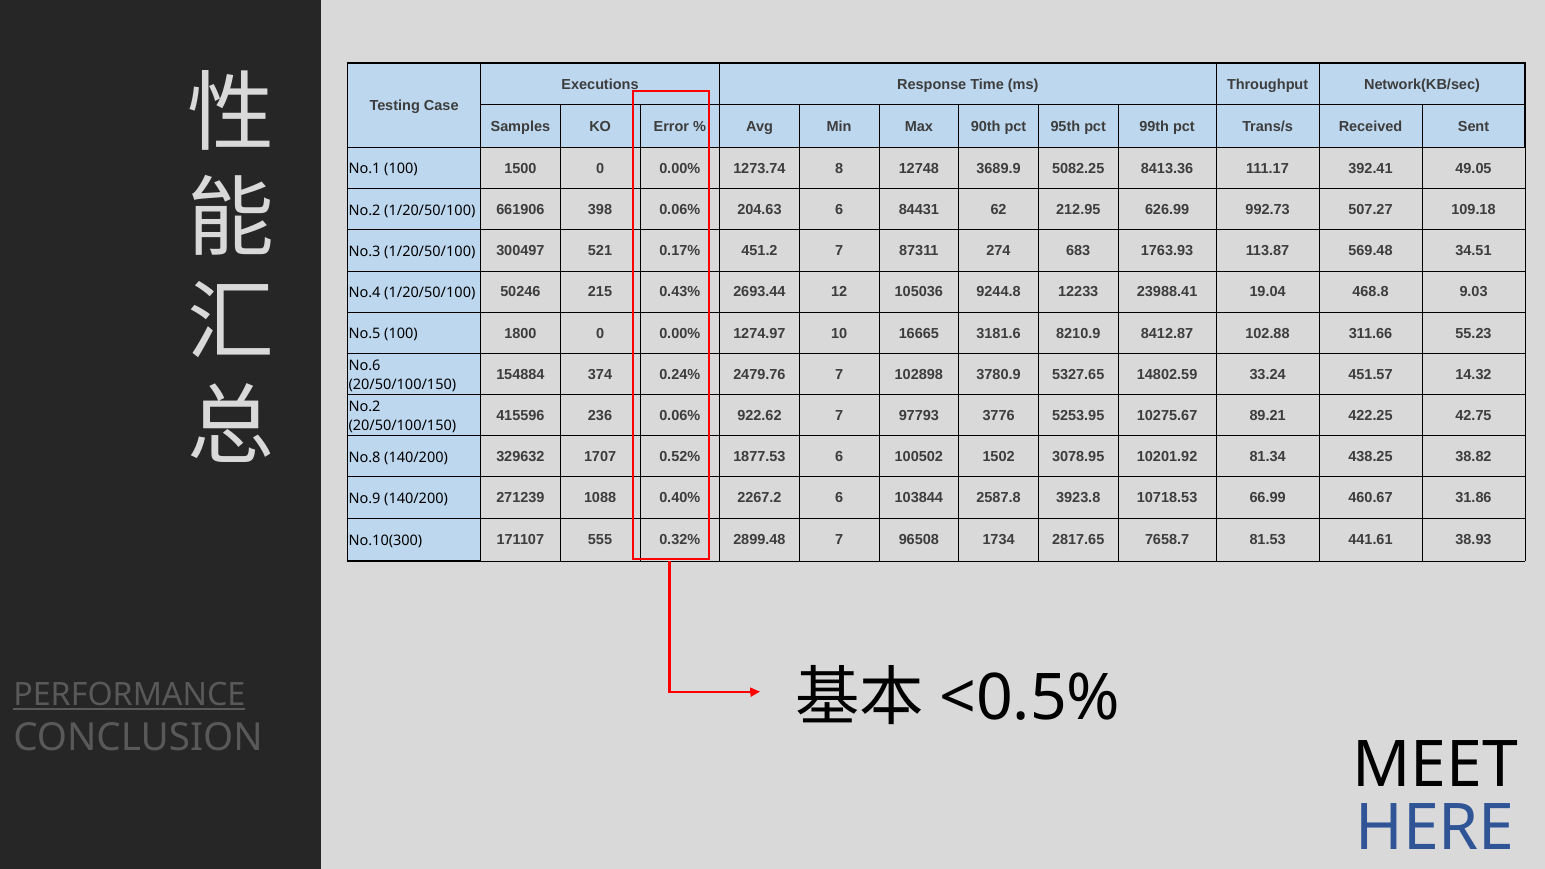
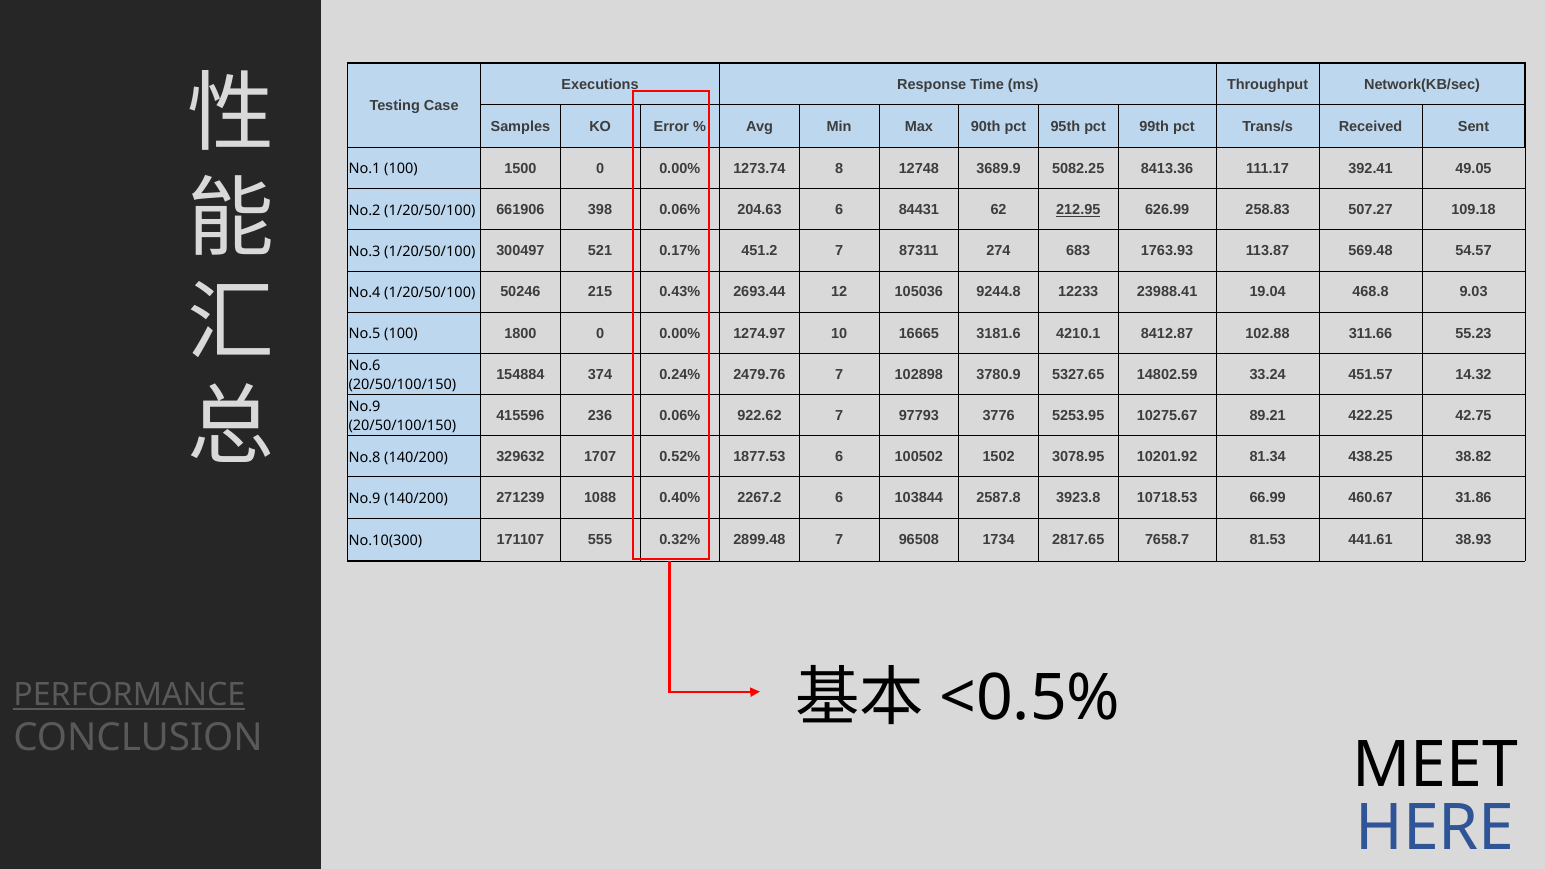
212.95 underline: none -> present (1078, 210)
992.73: 992.73 -> 258.83 (1268, 210)
34.51: 34.51 -> 54.57 (1474, 251)
8210.9: 8210.9 -> 4210.1 (1078, 333)
No.2: No.2 -> No.9 (365, 407)
